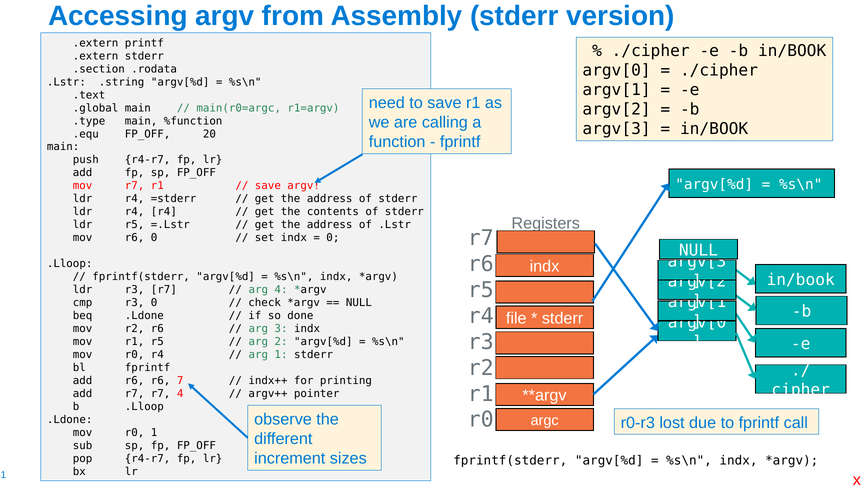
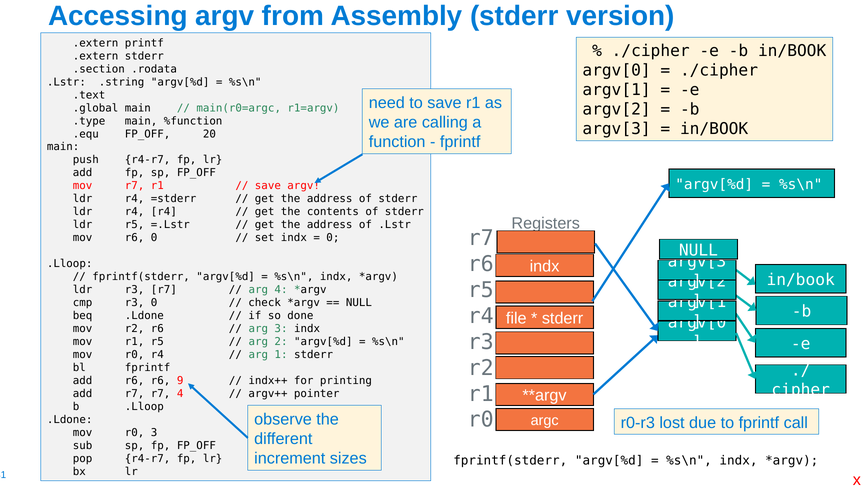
7: 7 -> 9 (180, 380)
r0 1: 1 -> 3 (154, 432)
